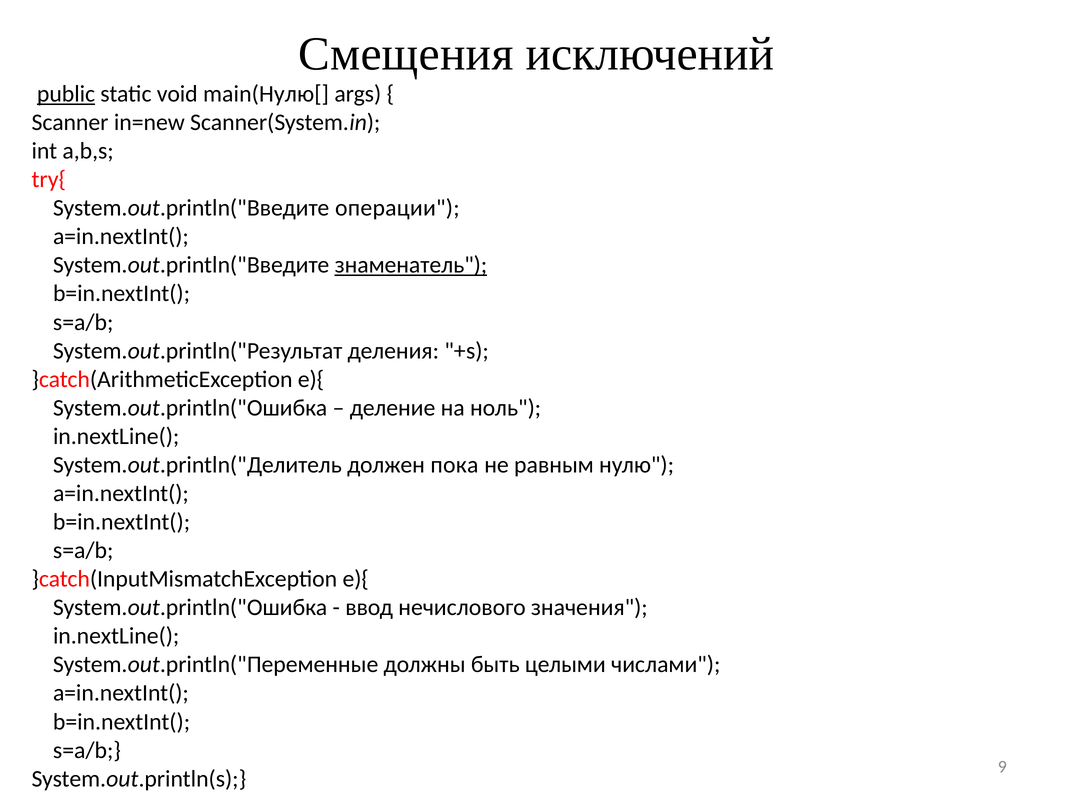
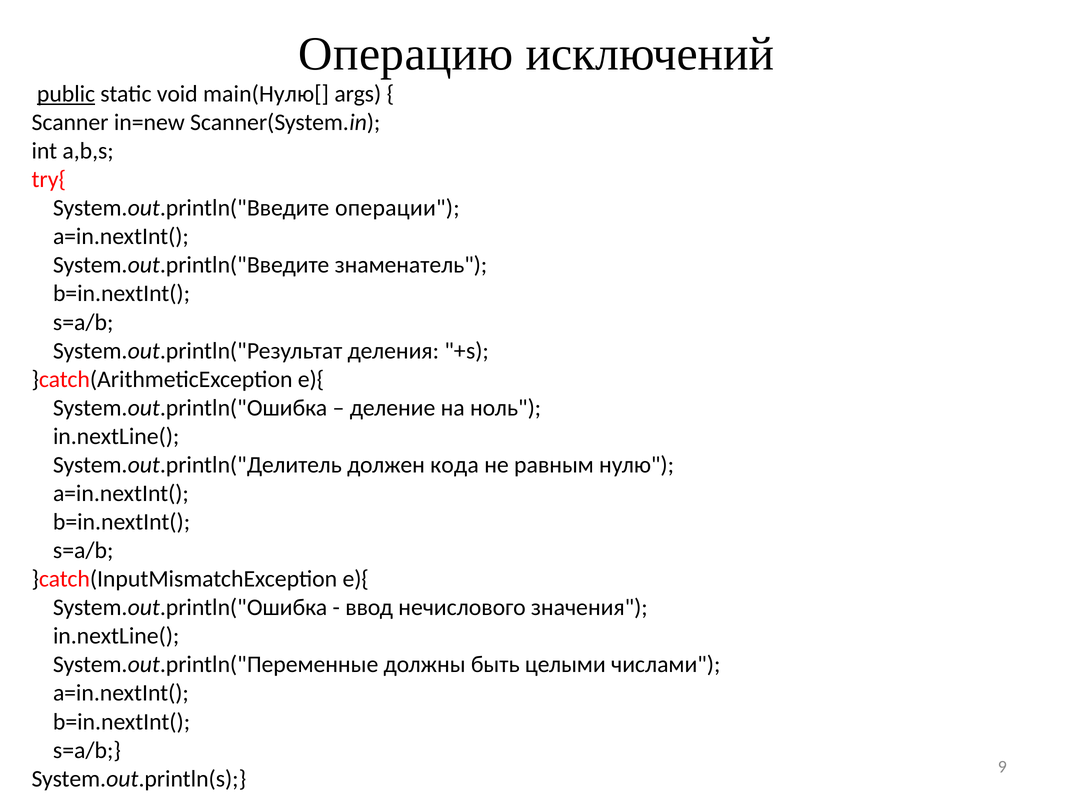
Смещения: Смещения -> Операцию (406, 54)
знаменатель underline: present -> none (411, 265)
пока: пока -> кода (454, 465)
